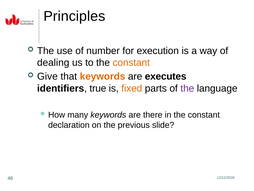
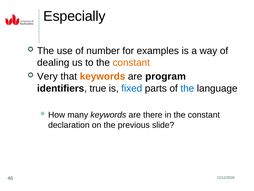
Principles: Principles -> Especially (74, 16)
execution: execution -> examples (158, 51)
Give: Give -> Very (47, 76)
executes: executes -> program (166, 76)
fixed colour: orange -> blue (132, 88)
the colour: purple -> blue (187, 88)
